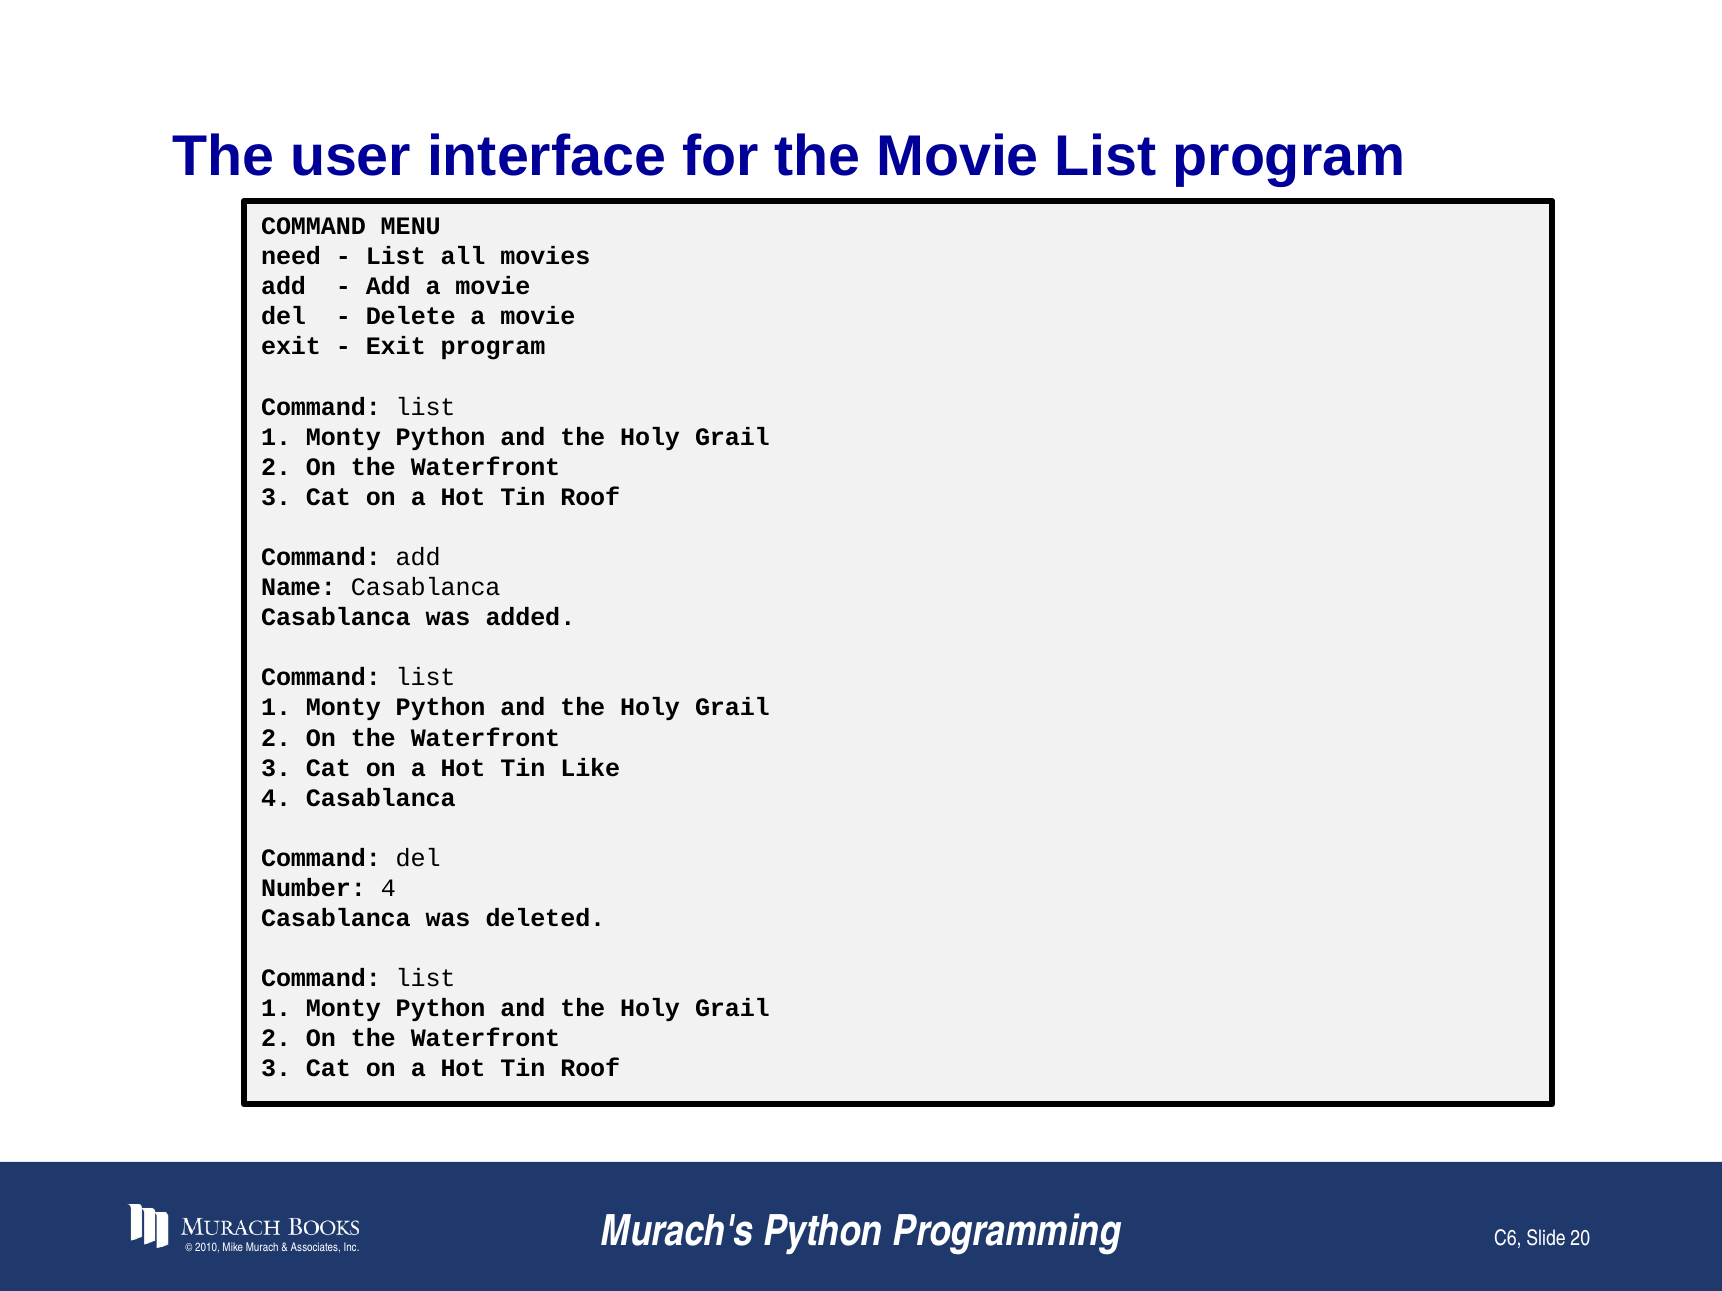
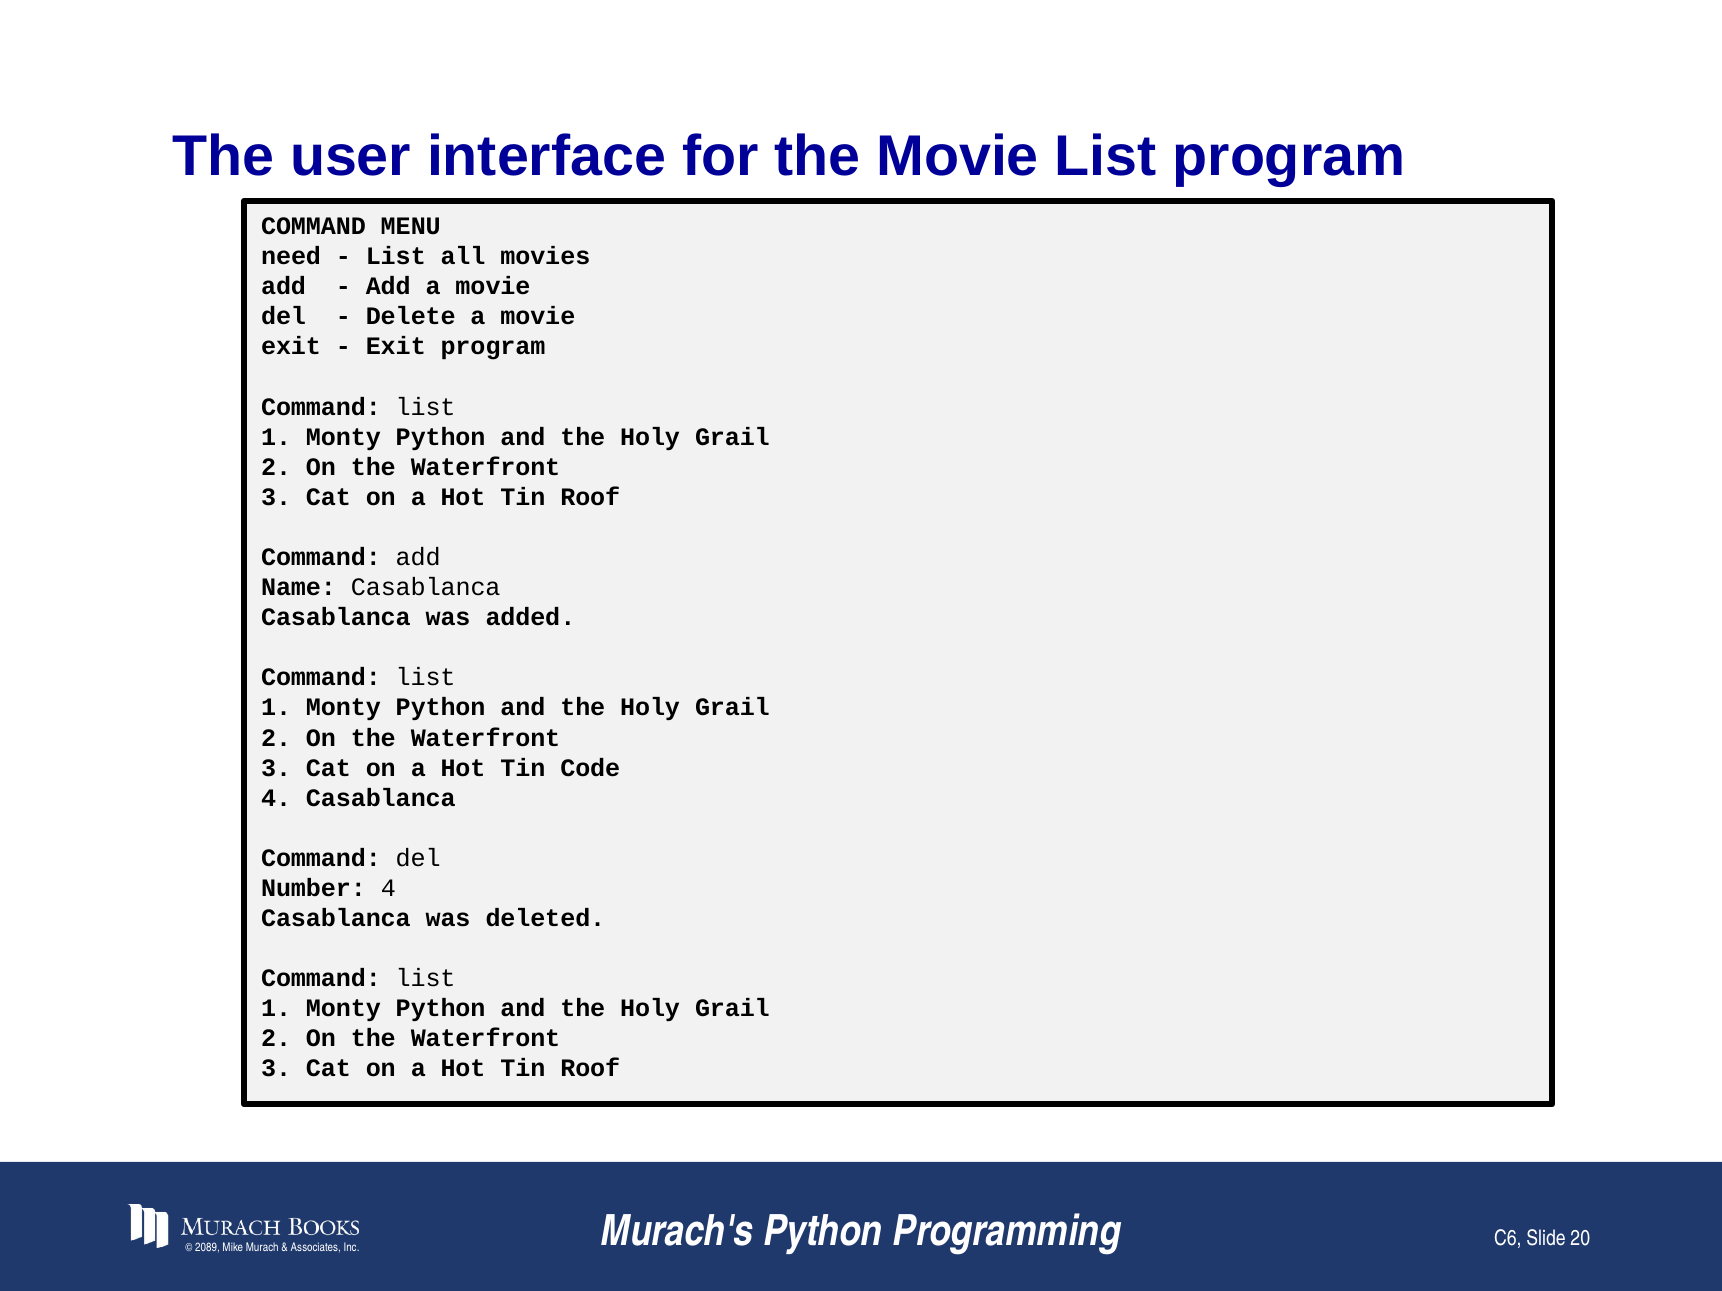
Like: Like -> Code (590, 768)
2010: 2010 -> 2089 (207, 1248)
